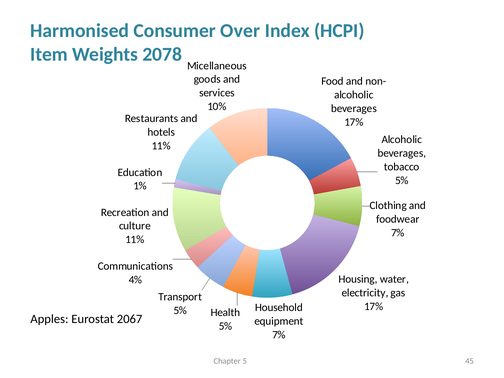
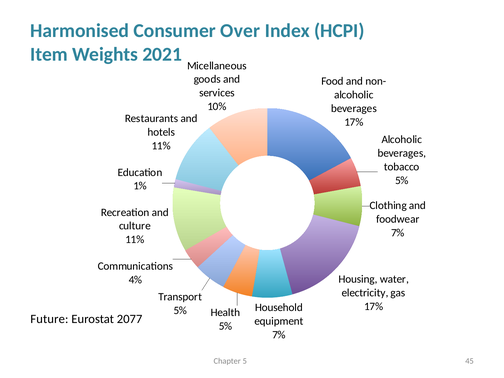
2078: 2078 -> 2021 (162, 54)
Apples: Apples -> Future (49, 319)
2067: 2067 -> 2077 (130, 319)
